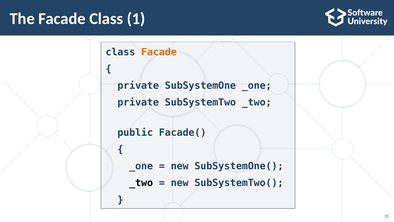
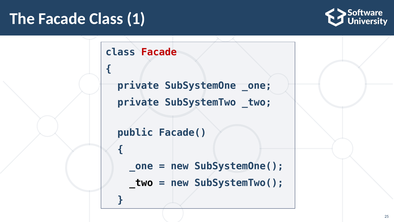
Facade colour: orange -> red (159, 52)
